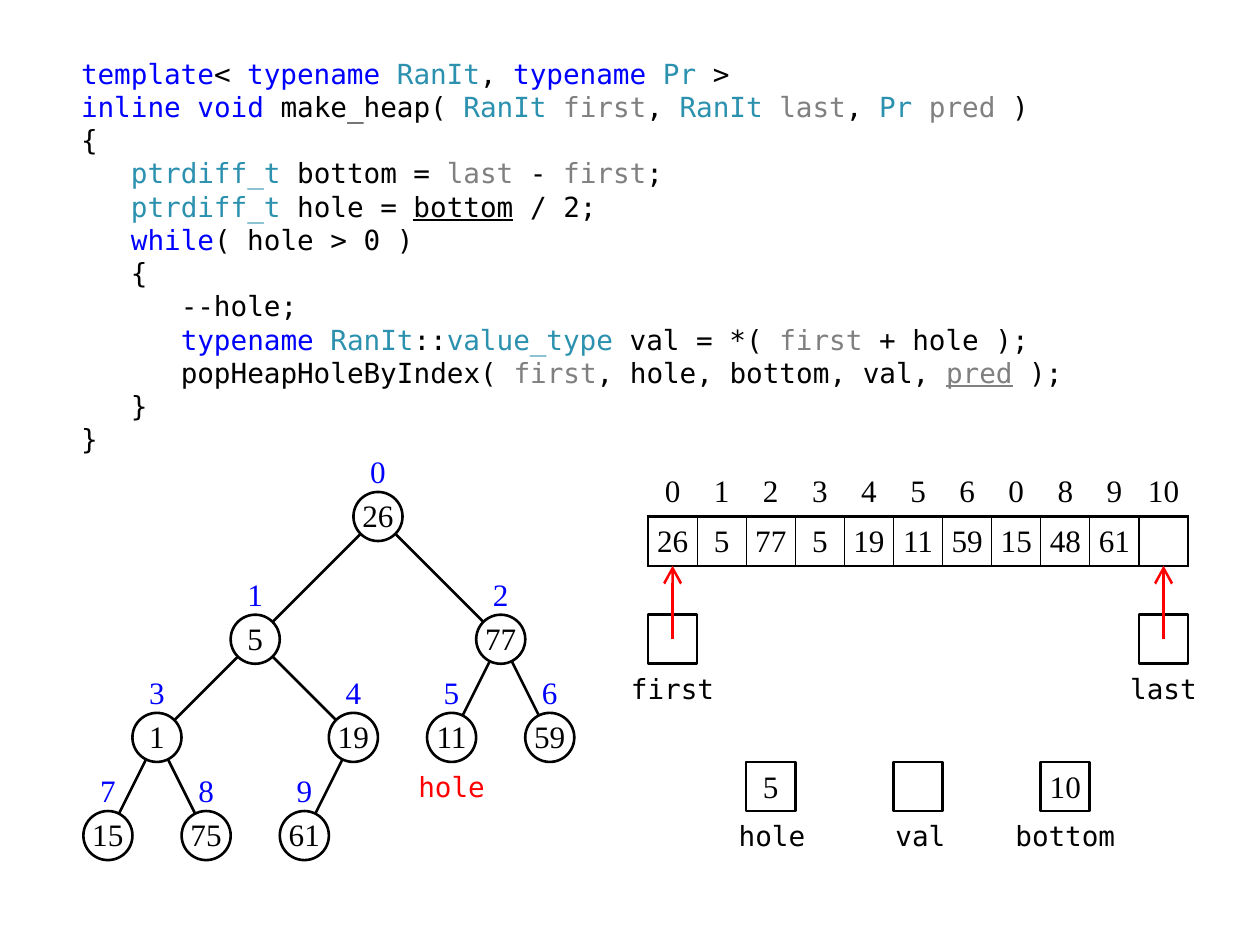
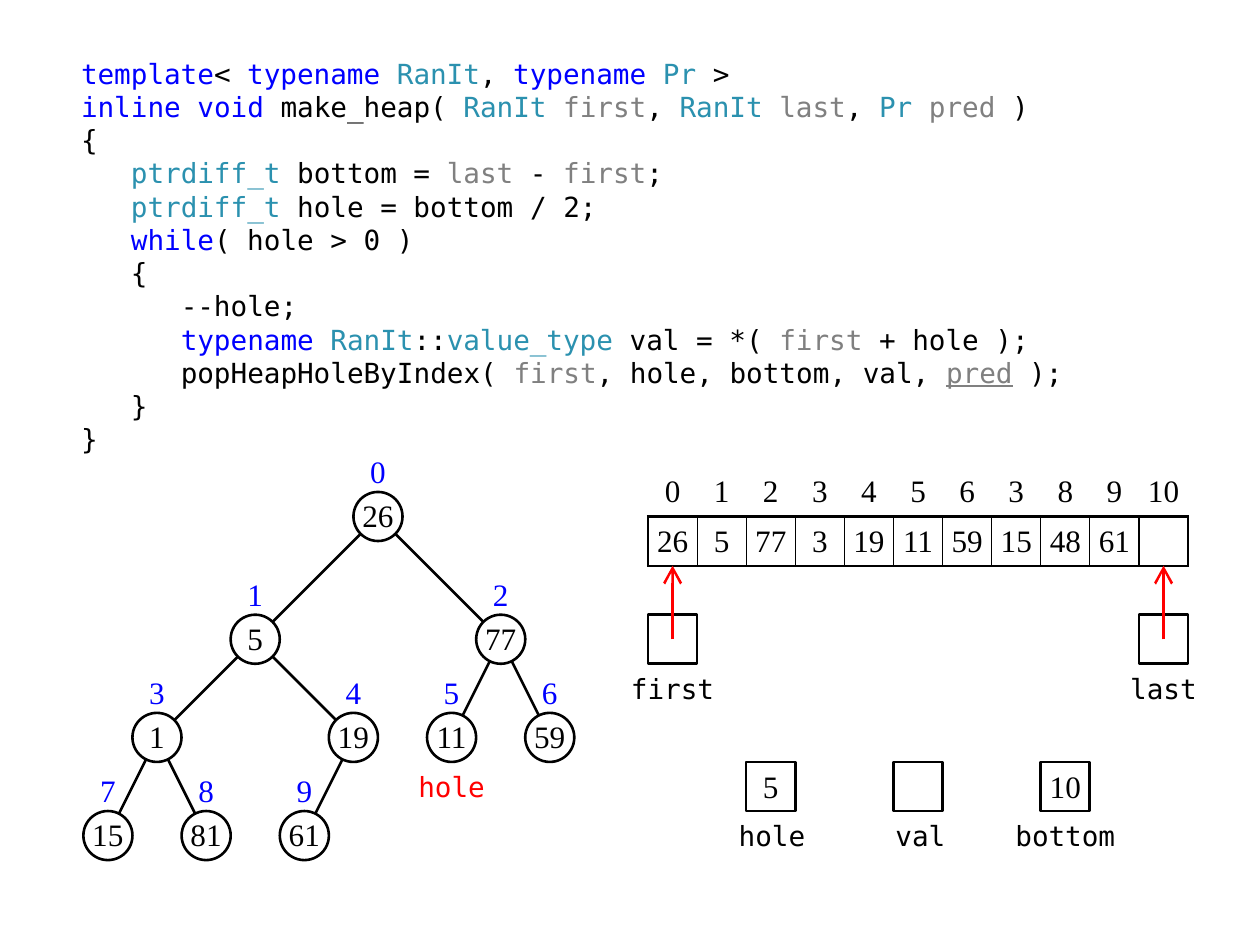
bottom underline: present -> none (463, 208)
6 0: 0 -> 3 (1016, 492)
77 5: 5 -> 3 (820, 543)
75: 75 -> 81 (206, 837)
